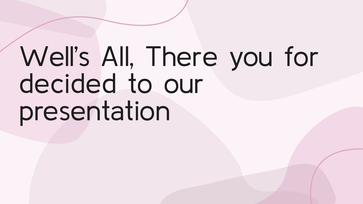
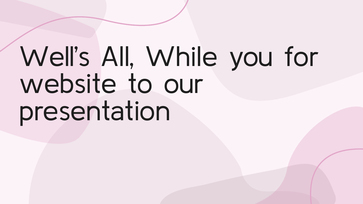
There: There -> While (182, 57)
decided: decided -> website (68, 84)
